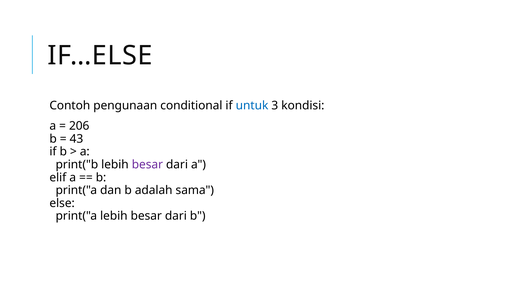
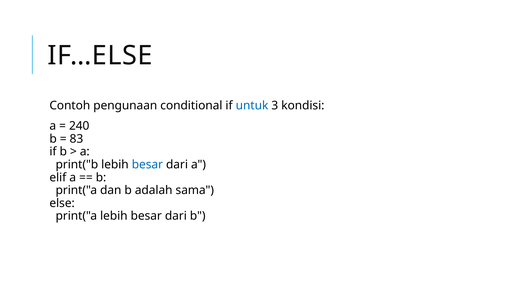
206: 206 -> 240 (79, 126)
43: 43 -> 83 (76, 139)
besar colour: purple -> blue (147, 165)
